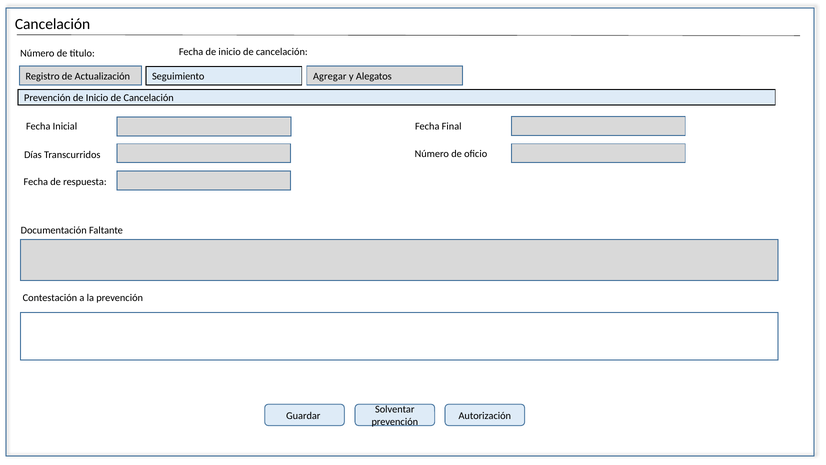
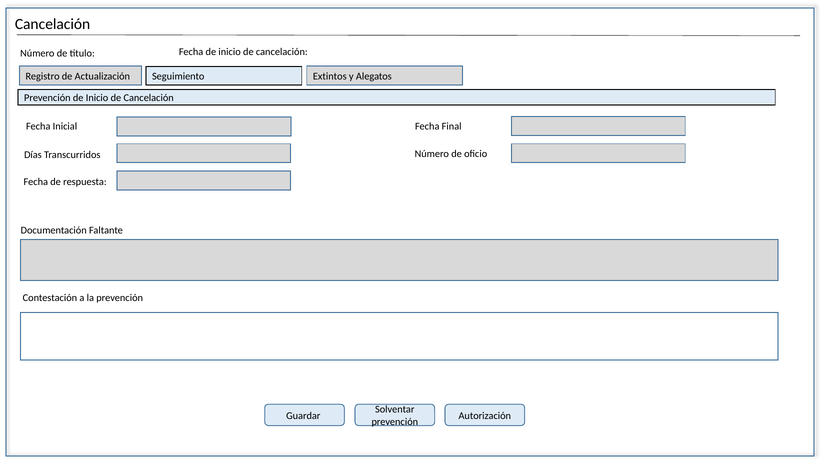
Agregar: Agregar -> Extintos (330, 76)
